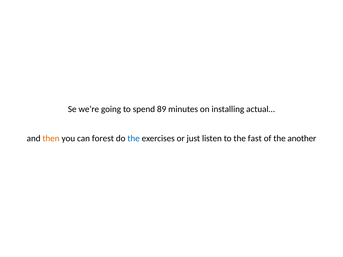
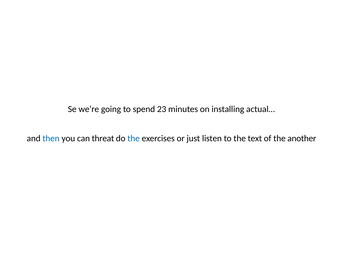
89: 89 -> 23 (162, 109)
then colour: orange -> blue (51, 139)
forest: forest -> threat (103, 139)
fast: fast -> text (255, 139)
